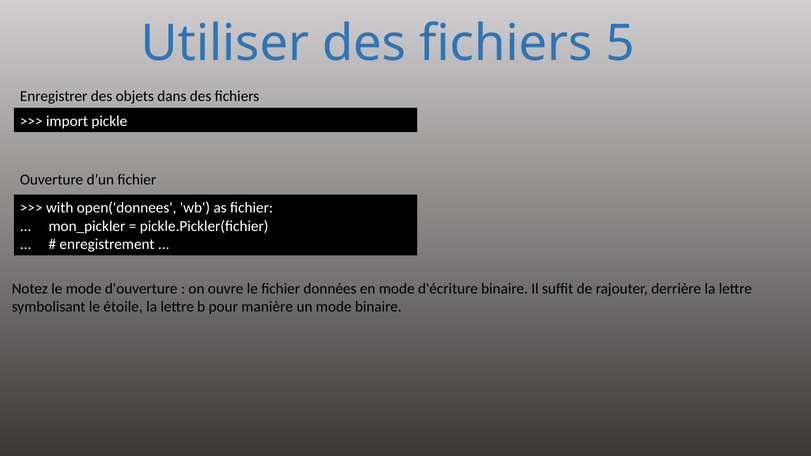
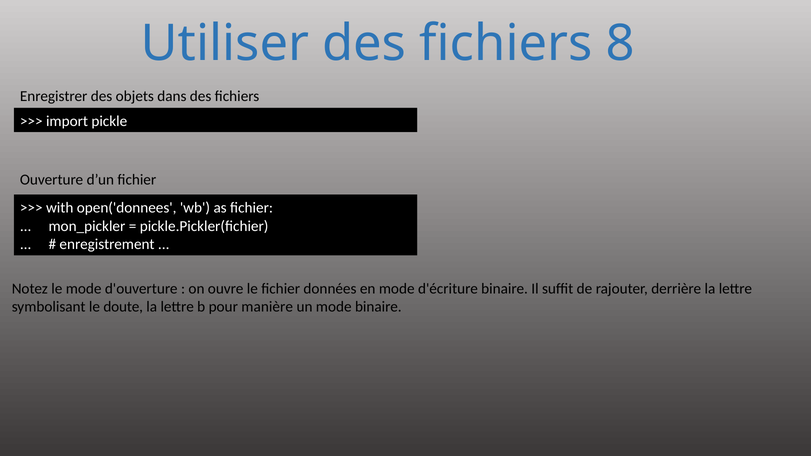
5: 5 -> 8 (620, 44)
étoile: étoile -> doute (123, 307)
